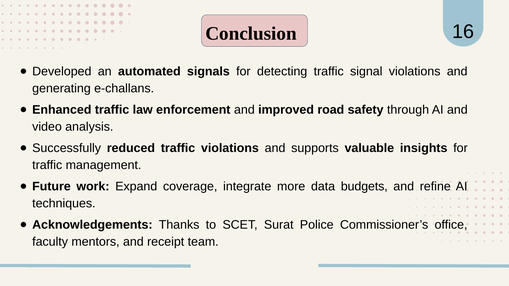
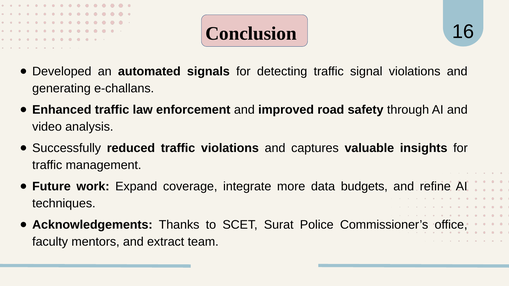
supports: supports -> captures (315, 148)
receipt: receipt -> extract (166, 242)
